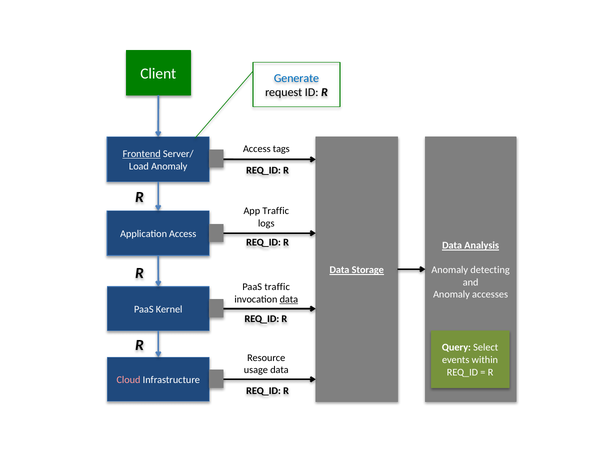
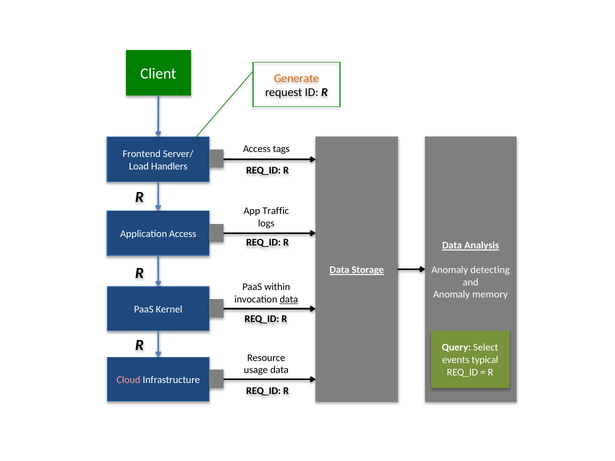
Generate colour: blue -> orange (296, 78)
Frontend underline: present -> none (142, 154)
Load Anomaly: Anomaly -> Handlers (169, 166)
PaaS traffic: traffic -> within (277, 287)
accesses: accesses -> memory (490, 295)
within: within -> typical (485, 360)
